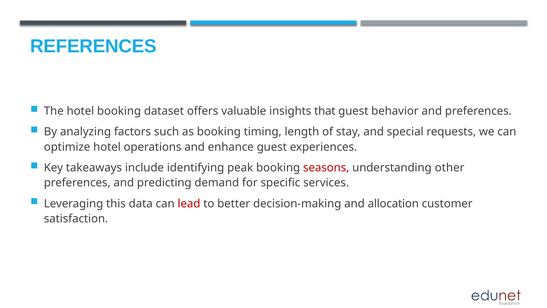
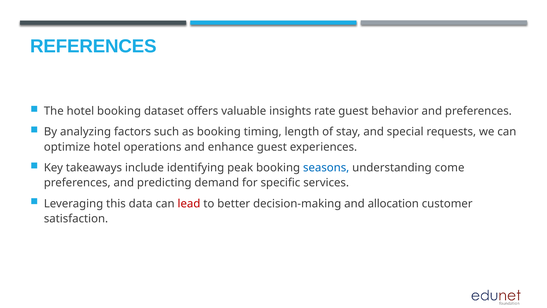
that: that -> rate (325, 111)
seasons colour: red -> blue (326, 168)
other: other -> come (450, 168)
